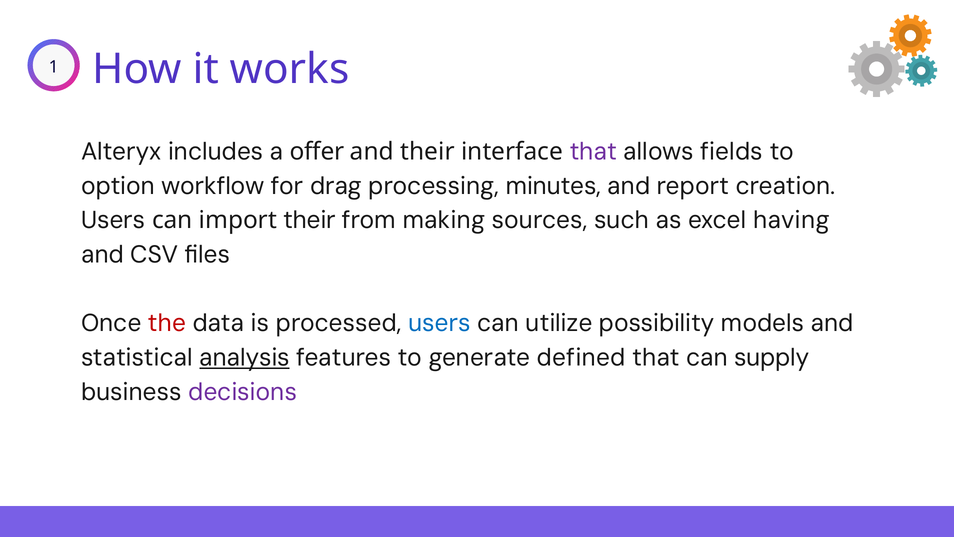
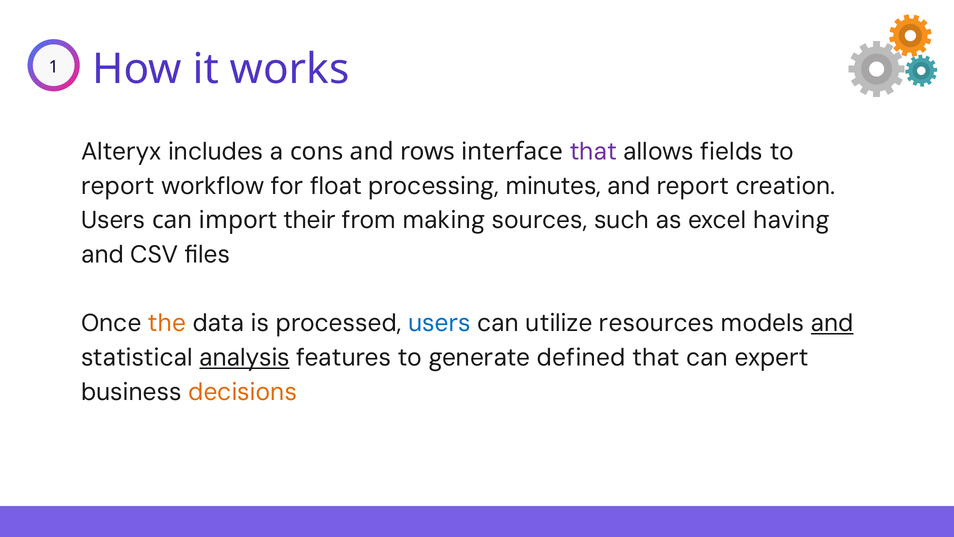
offer: offer -> cons (317, 151)
and their: their -> rows (428, 151)
option: option -> report (118, 186)
drag: drag -> float (336, 186)
the colour: red -> orange (167, 323)
possibility: possibility -> resources (657, 323)
and underline: none -> present (832, 323)
supply: supply -> expert (772, 357)
decisions colour: purple -> orange (243, 392)
